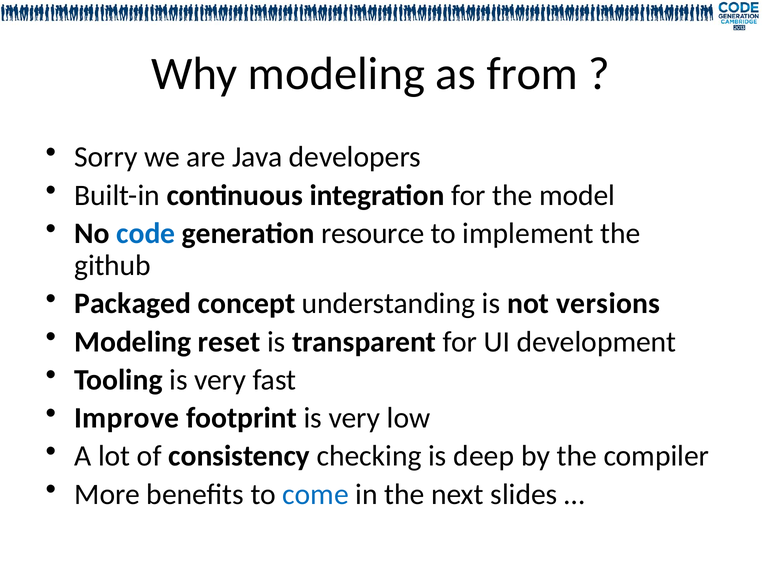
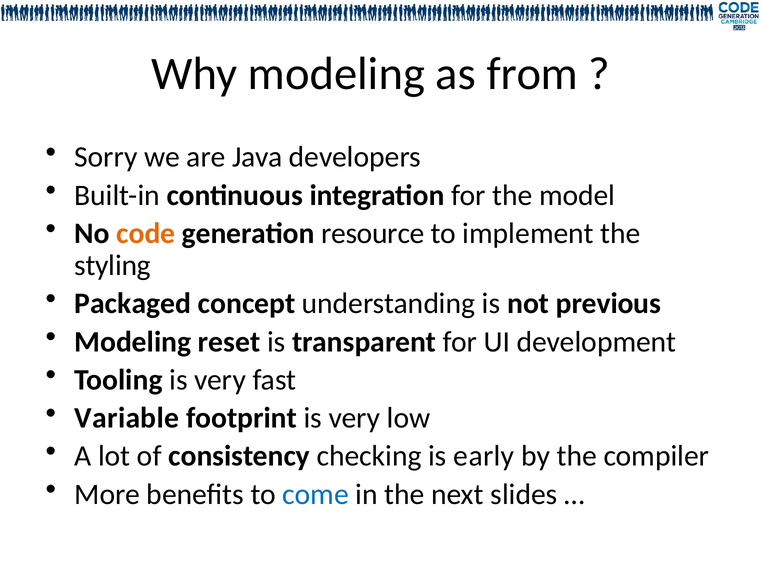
code colour: blue -> orange (146, 233)
github: github -> styling (113, 265)
versions: versions -> previous (608, 303)
Improve: Improve -> Variable (127, 418)
deep: deep -> early (484, 456)
